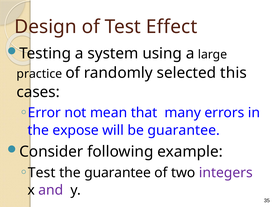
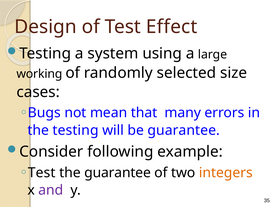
practice: practice -> working (39, 74)
this: this -> size (234, 73)
Error: Error -> Bugs (44, 113)
the expose: expose -> testing (76, 130)
integers colour: purple -> orange (226, 173)
